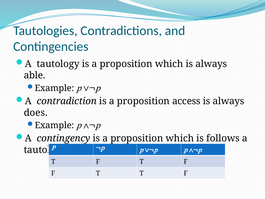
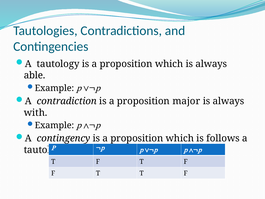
access: access -> major (186, 101)
does: does -> with (36, 113)
